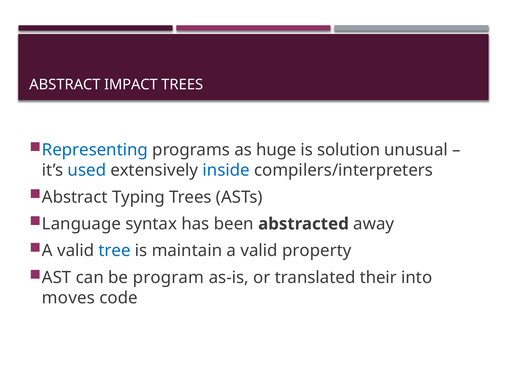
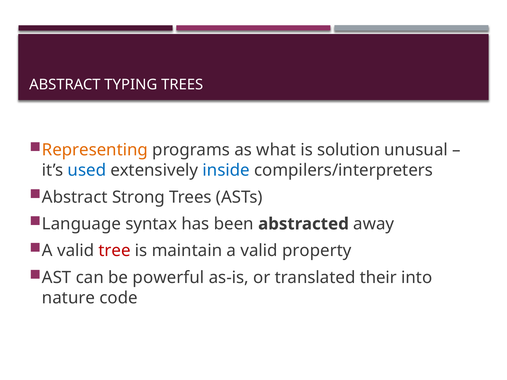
IMPACT: IMPACT -> TYPING (131, 85)
Representing colour: blue -> orange (95, 150)
huge: huge -> what (276, 150)
Typing: Typing -> Strong (138, 197)
tree colour: blue -> red (115, 251)
program: program -> powerful (168, 278)
moves: moves -> nature (69, 298)
